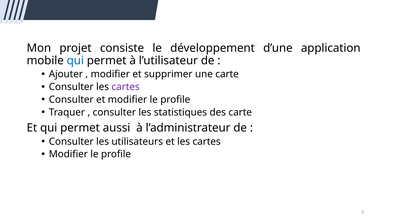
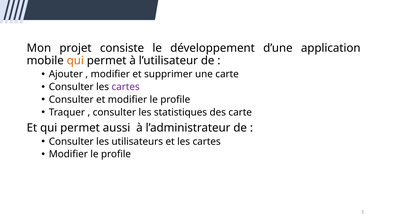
qui colour: blue -> orange (75, 60)
